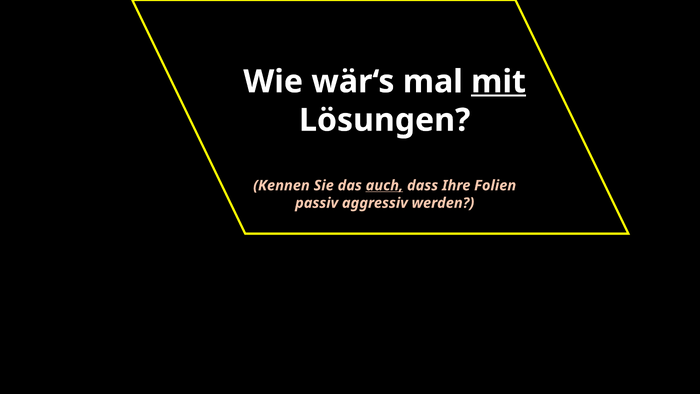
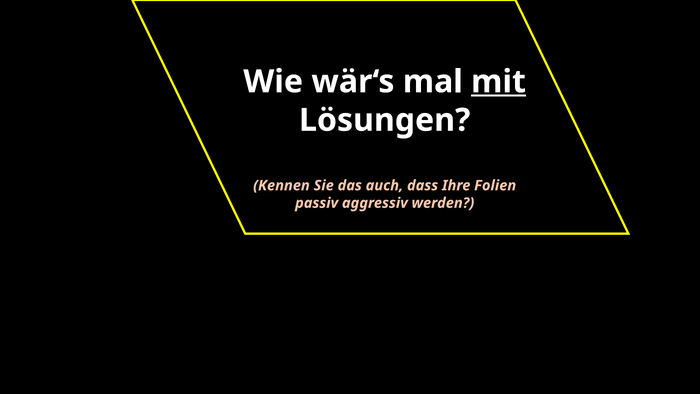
auch underline: present -> none (384, 185)
